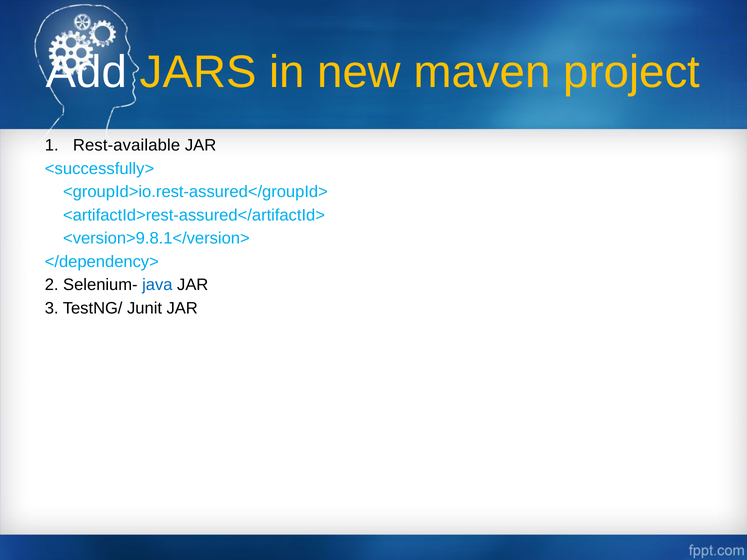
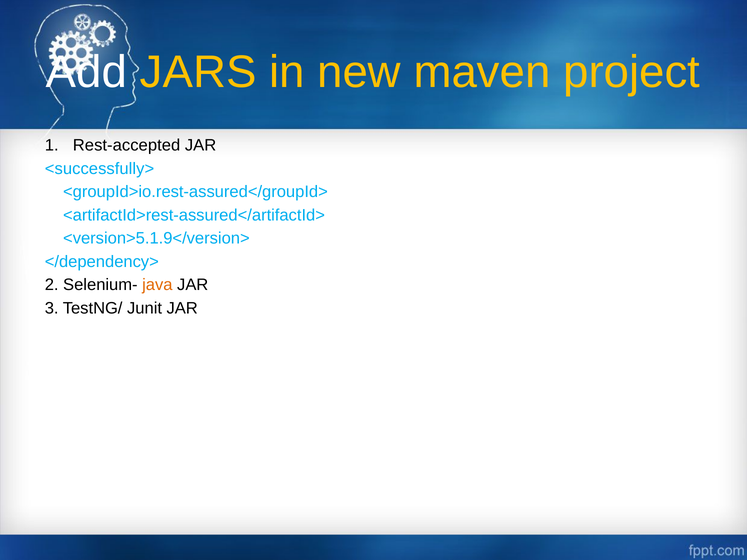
Rest-available: Rest-available -> Rest-accepted (127, 146)
<version>9.8.1</version>: <version>9.8.1</version> -> <version>5.1.9</version> (156, 239)
java colour: blue -> orange (157, 285)
